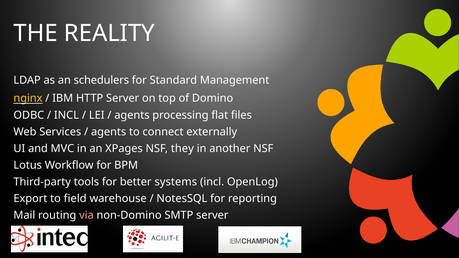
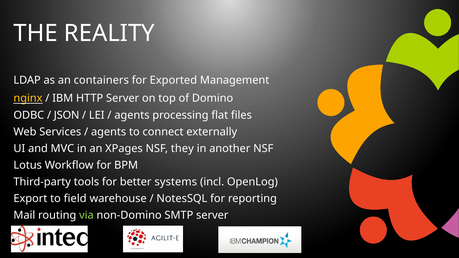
schedulers: schedulers -> containers (101, 80)
Standard: Standard -> Exported (173, 80)
INCL: INCL -> JSON (67, 115)
via colour: pink -> light green (86, 215)
